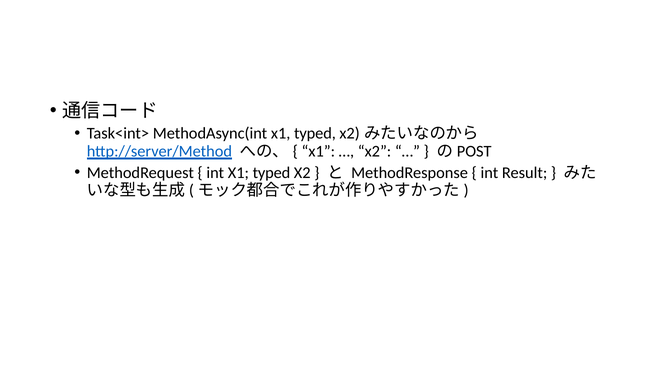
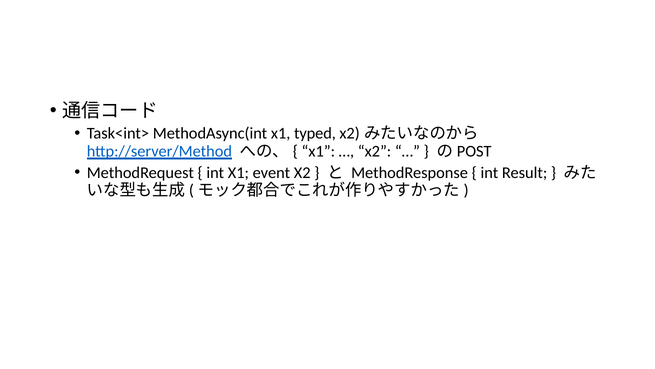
int X1 typed: typed -> event (271, 172)
